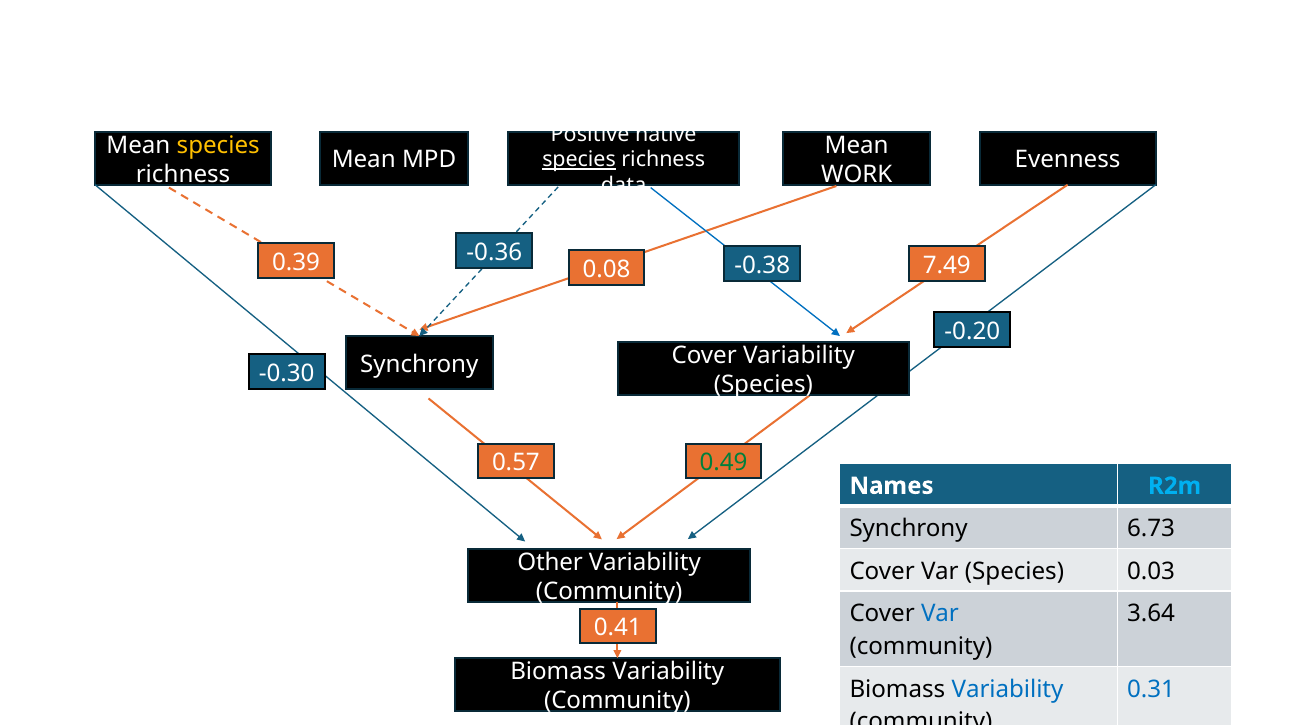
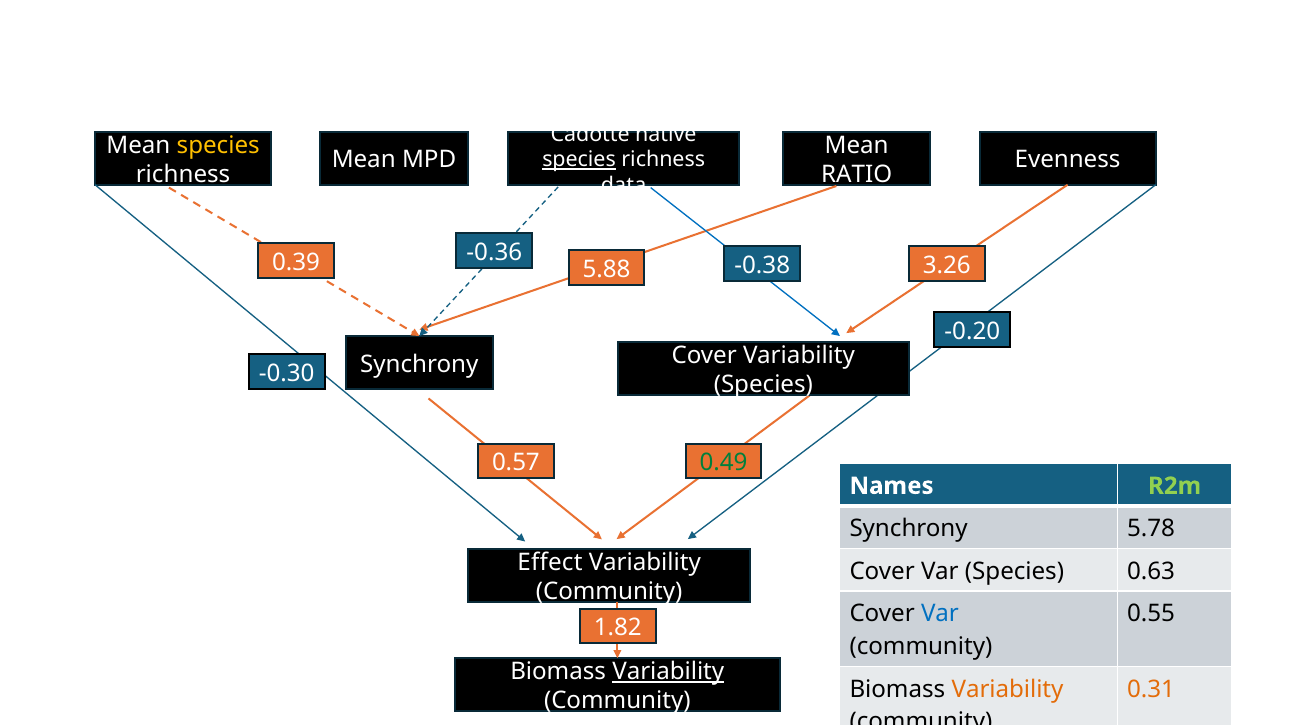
Positive: Positive -> Cadotte (590, 134)
WORK: WORK -> RATIO (857, 175)
7.49: 7.49 -> 3.26 (947, 265)
0.08: 0.08 -> 5.88 (607, 269)
R2m colour: light blue -> light green (1175, 486)
6.73: 6.73 -> 5.78 (1151, 528)
Other: Other -> Effect (550, 562)
0.03: 0.03 -> 0.63 (1151, 571)
3.64: 3.64 -> 0.55 (1151, 614)
0.41: 0.41 -> 1.82 (618, 628)
Variability underline: none -> present (668, 672)
Variability colour: blue -> orange (1008, 689)
0.31 colour: blue -> orange (1151, 689)
